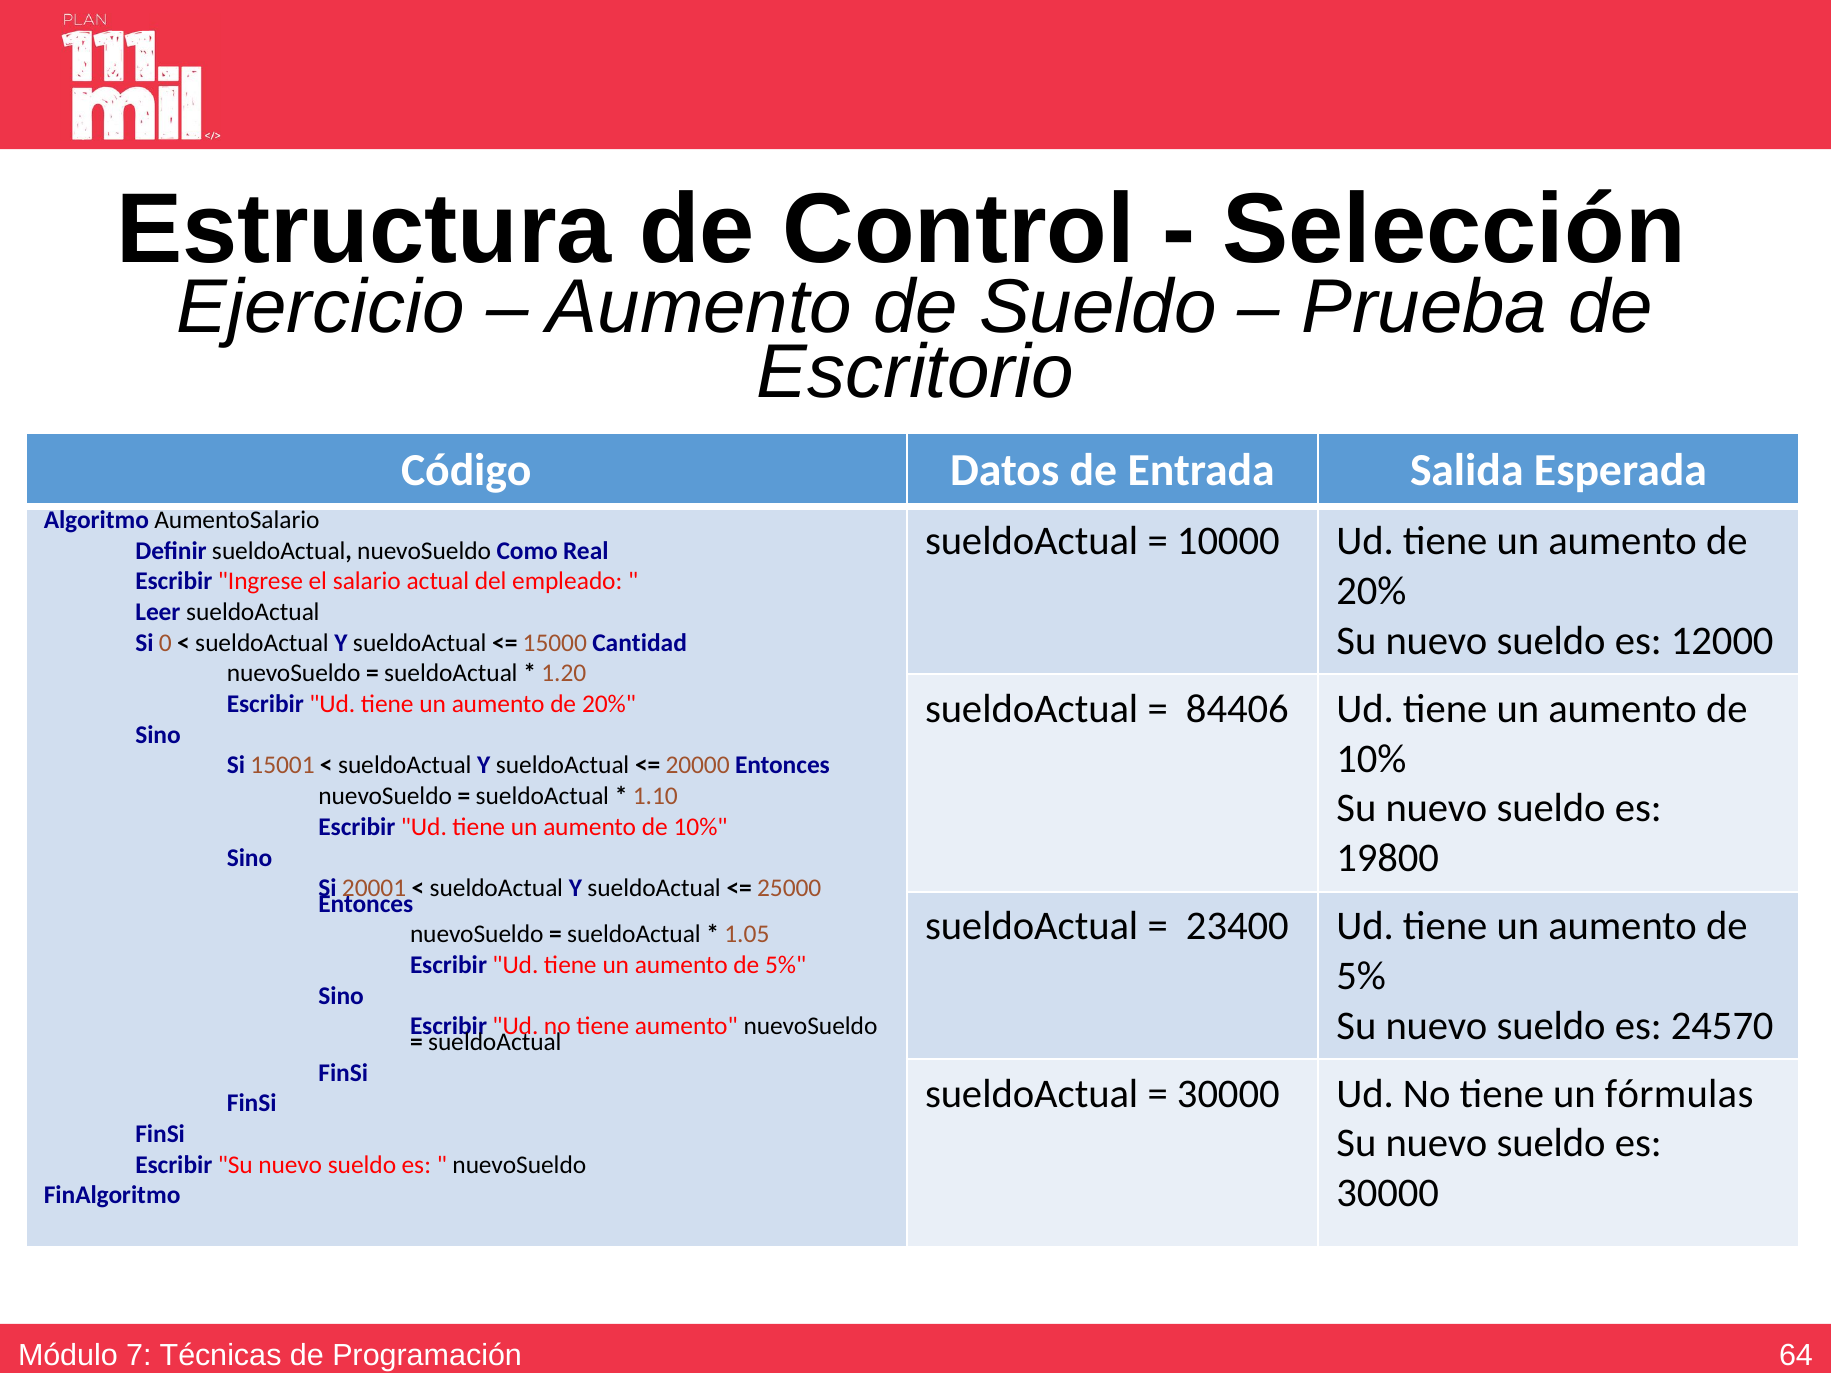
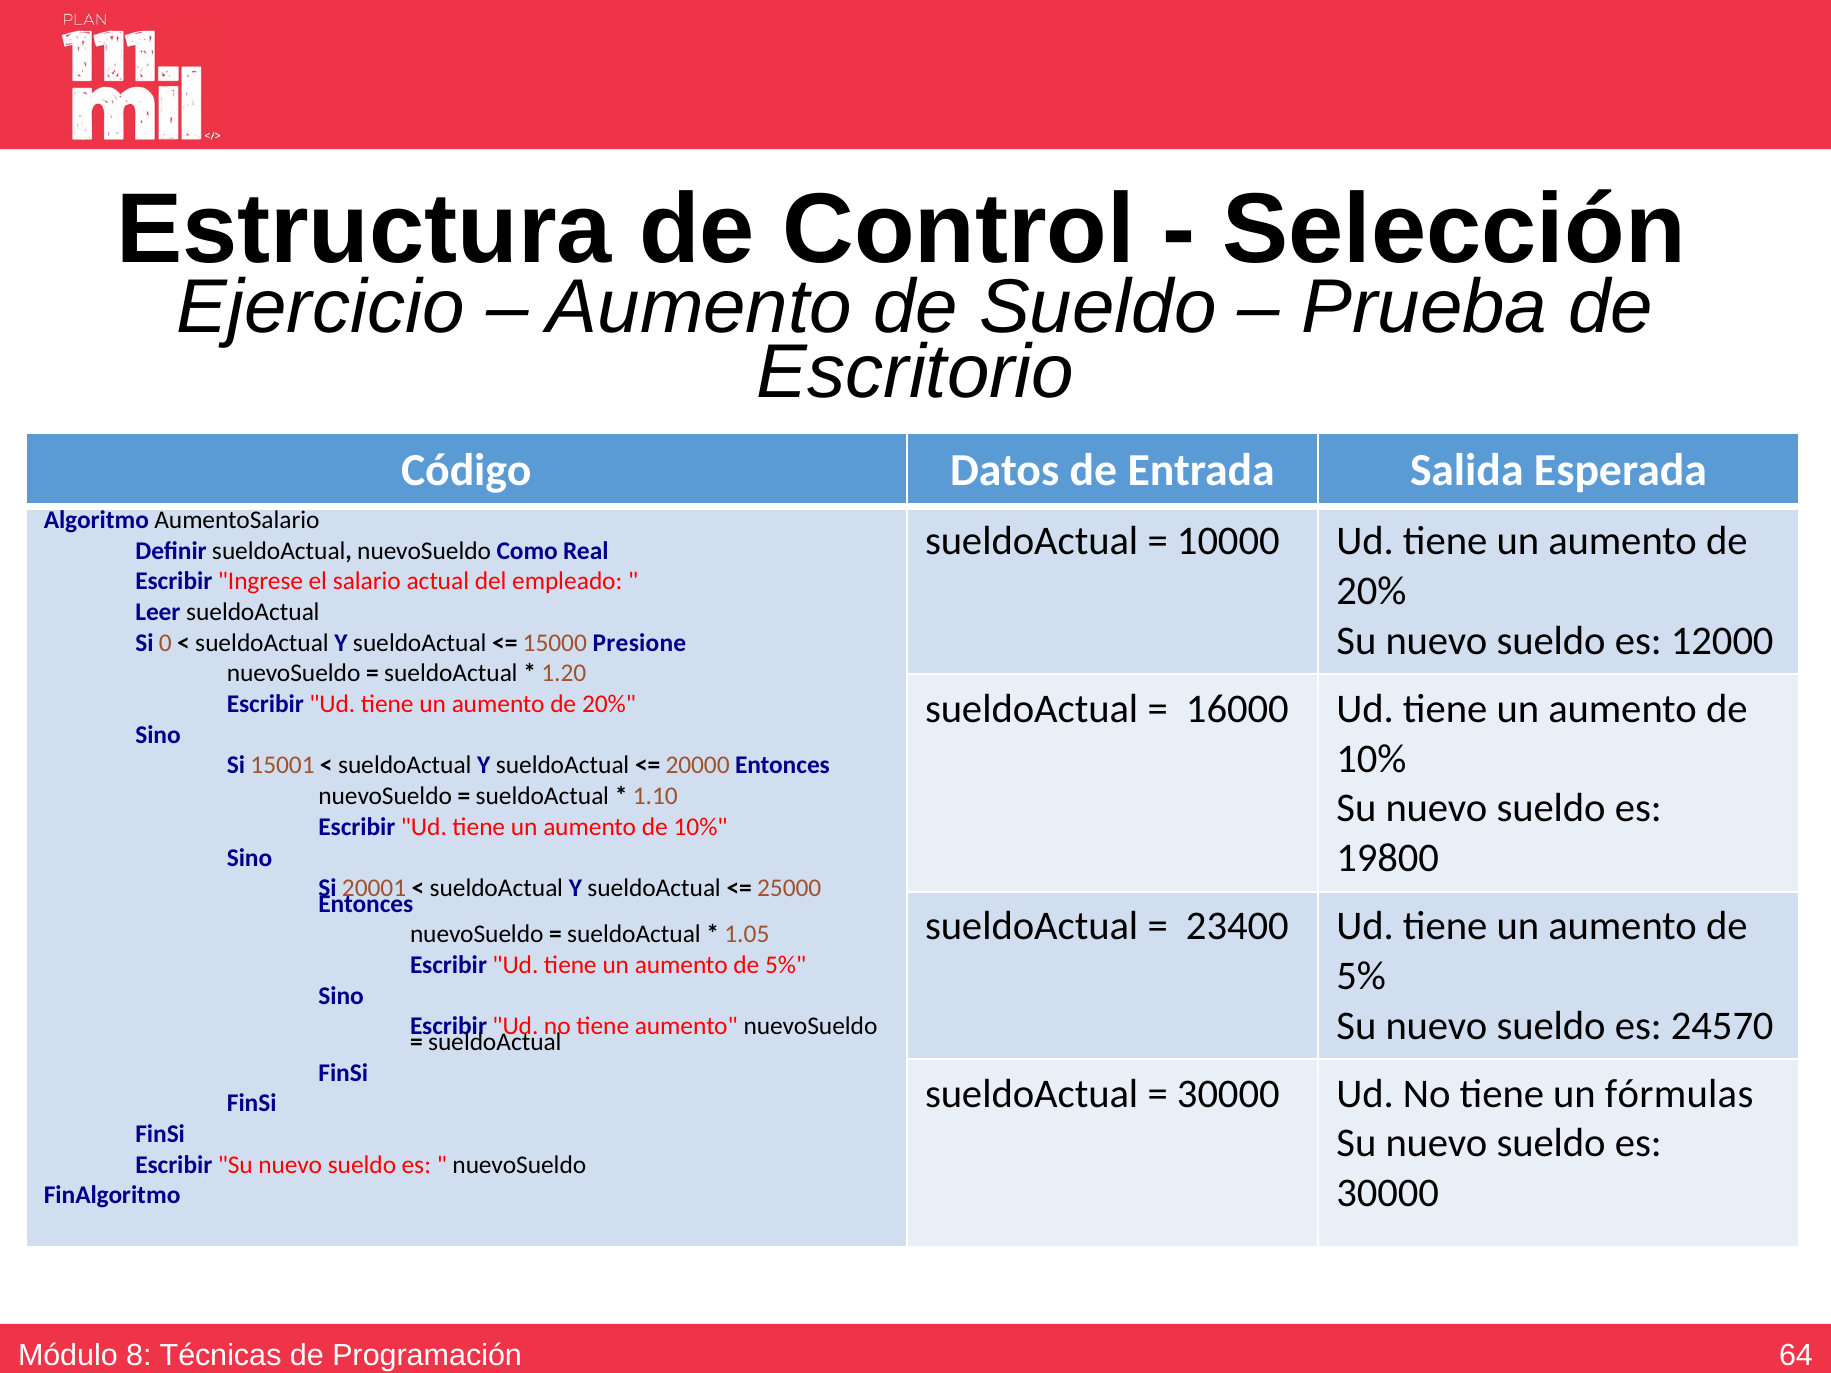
Cantidad: Cantidad -> Presione (639, 643)
84406: 84406 -> 16000 (1237, 709)
7: 7 -> 8 (139, 1355)
